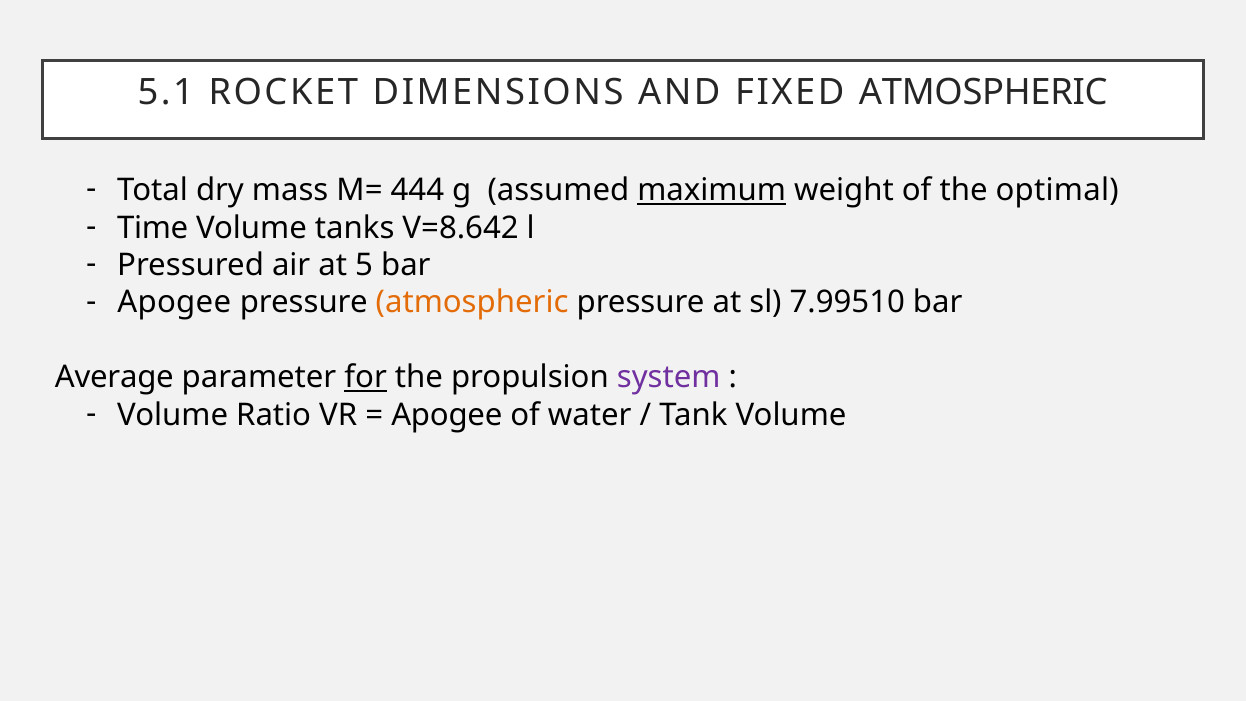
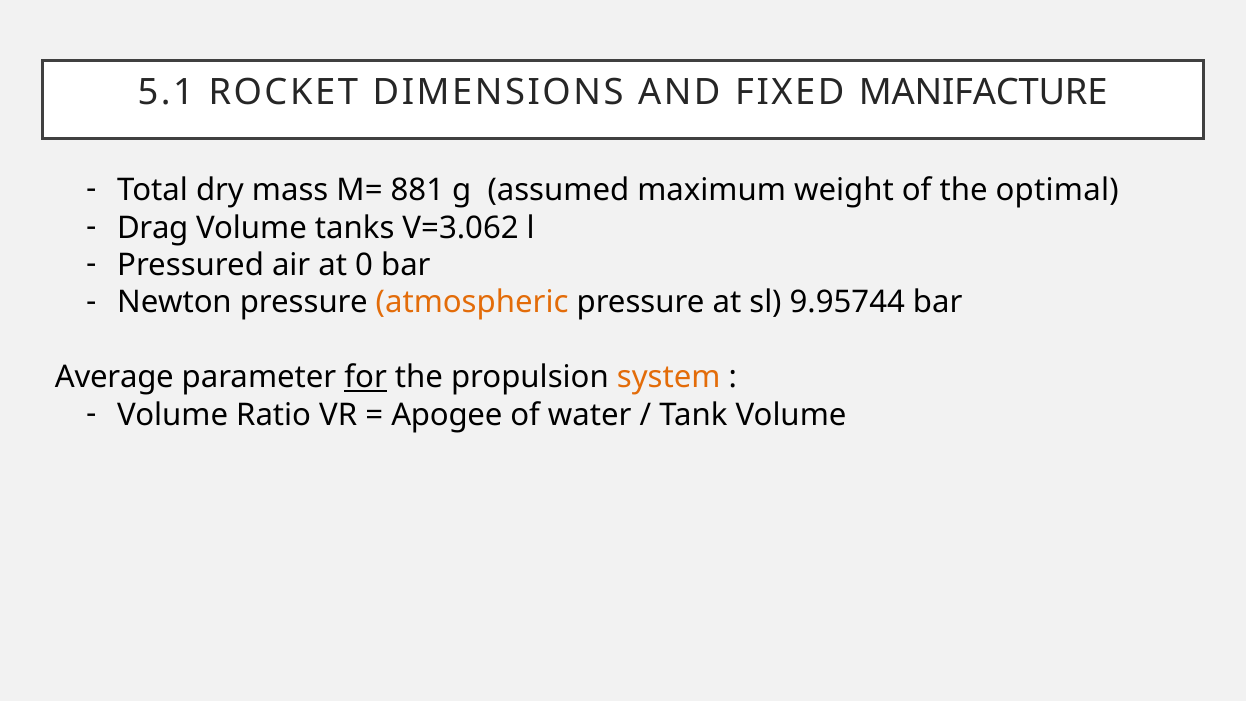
FIXED ATMOSPHERIC: ATMOSPHERIC -> MANIFACTURE (983, 93)
444: 444 -> 881 (417, 190)
maximum underline: present -> none (712, 190)
Time: Time -> Drag (153, 228)
V=8.642: V=8.642 -> V=3.062 (461, 228)
5: 5 -> 0 (364, 265)
Apogee: Apogee -> Newton (174, 303)
7.99510: 7.99510 -> 9.95744 (847, 303)
system colour: purple -> orange (669, 377)
